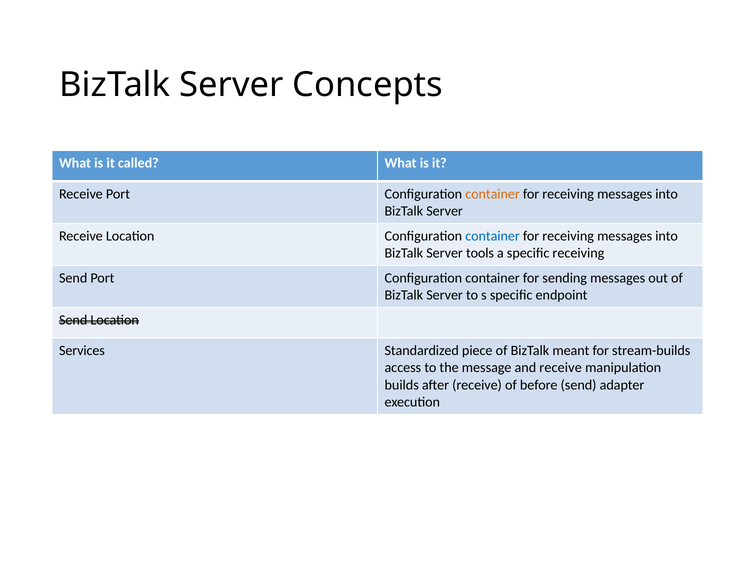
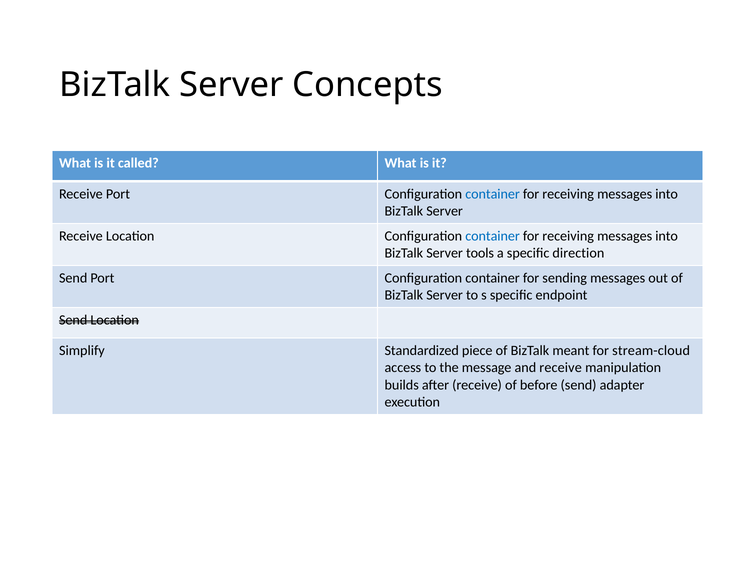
container colour: orange -> blue (493, 194)
specific receiving: receiving -> direction (578, 253)
Services: Services -> Simplify (82, 351)
stream-builds: stream-builds -> stream-cloud (651, 351)
